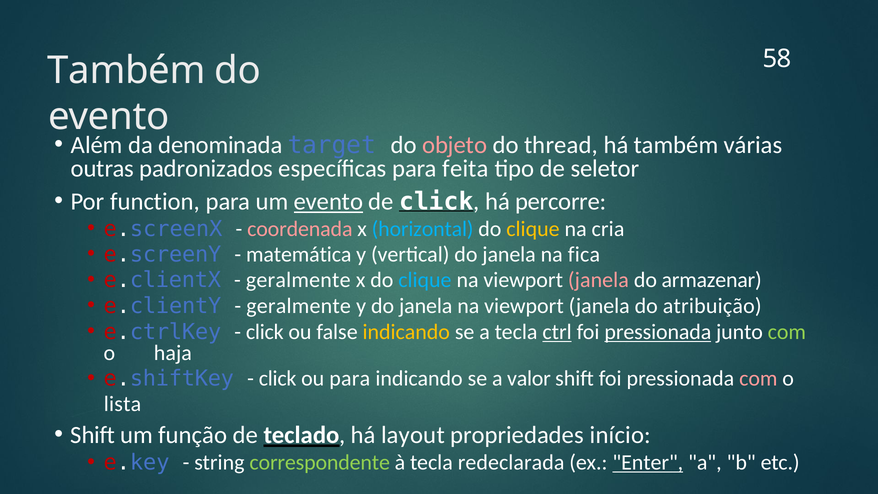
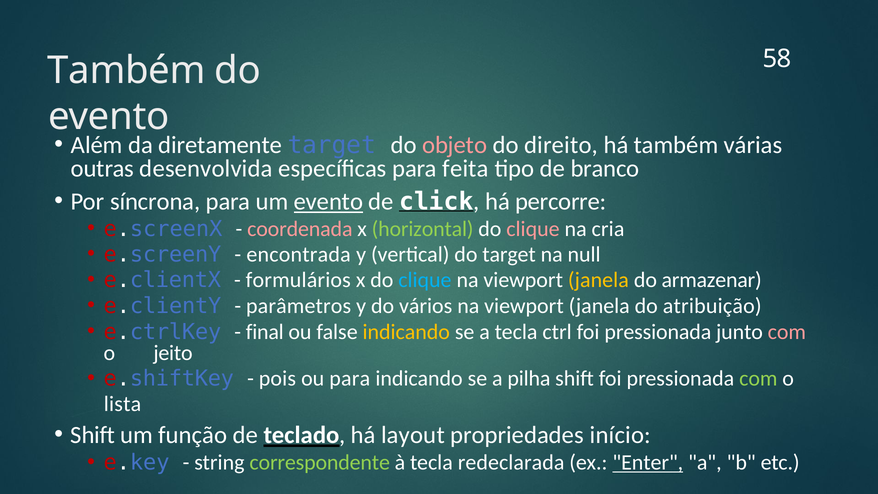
denominada: denominada -> diretamente (220, 145)
thread: thread -> direito (561, 145)
padronizados: padronizados -> desenvolvida (206, 169)
seletor: seletor -> branco (605, 169)
function: function -> síncrona (155, 202)
horizontal colour: light blue -> light green (423, 229)
clique colour: yellow -> pink (533, 229)
matemática: matemática -> encontrada (299, 254)
vertical do janela: janela -> target (509, 254)
fica: fica -> null (584, 254)
geralmente: geralmente -> formulários (298, 280)
janela colour: pink -> yellow (598, 280)
geralmente: geralmente -> parâmetros (299, 306)
y do janela: janela -> vários (426, 306)
click: click -> final (265, 332)
ctrl underline: present -> none (557, 332)
pressionada underline: present -> none (658, 332)
com colour: light green -> pink (787, 332)
haja: haja -> jeito (173, 353)
click: click -> pois (277, 378)
valor: valor -> pilha (529, 378)
com colour: pink -> light green (758, 378)
